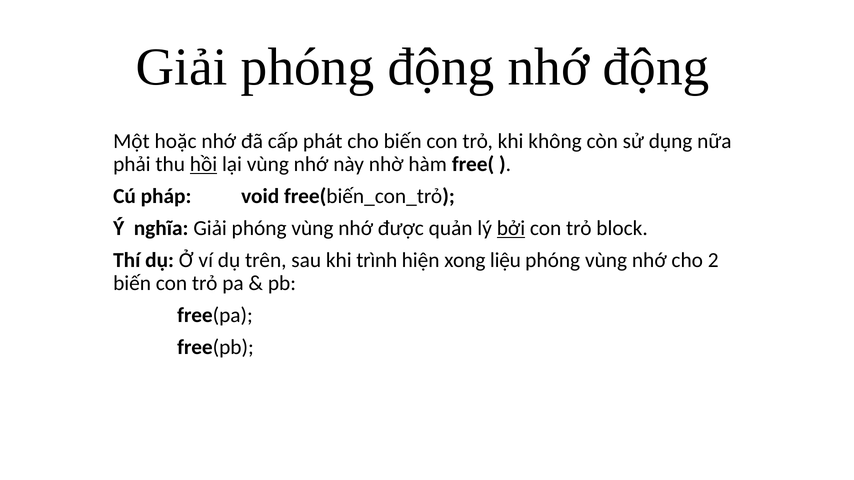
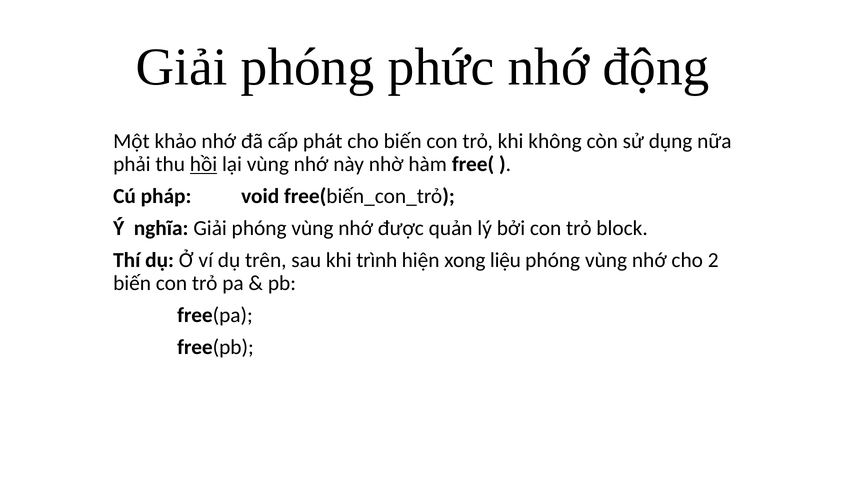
phóng động: động -> phức (441, 67)
hoặc: hoặc -> khảo (176, 141)
bởi underline: present -> none (511, 228)
